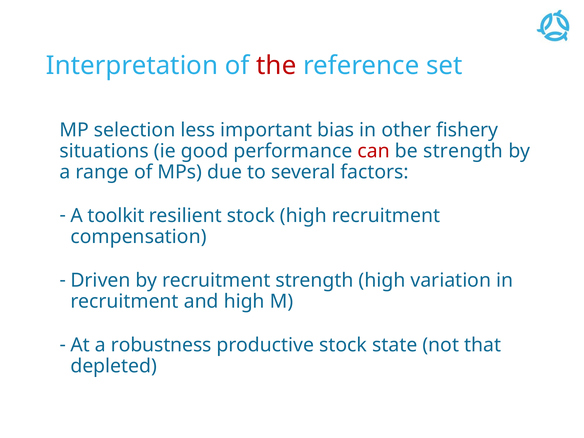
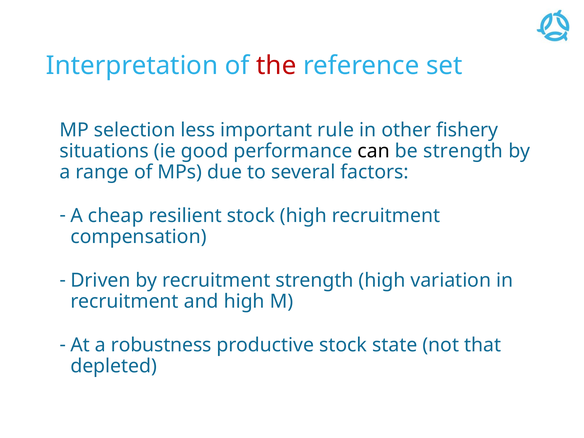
bias: bias -> rule (336, 130)
can colour: red -> black (374, 151)
toolkit: toolkit -> cheap (116, 216)
